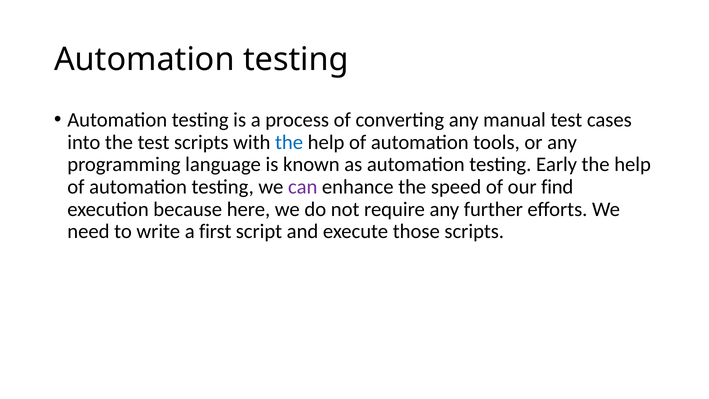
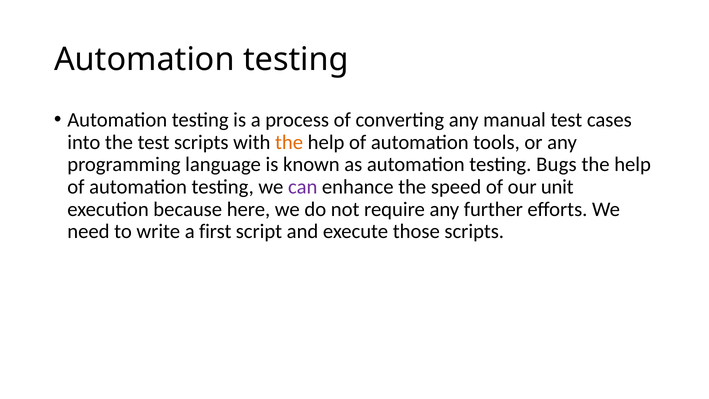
the colour: blue -> orange (289, 142)
Early: Early -> Bugs (556, 165)
find: find -> unit (557, 187)
